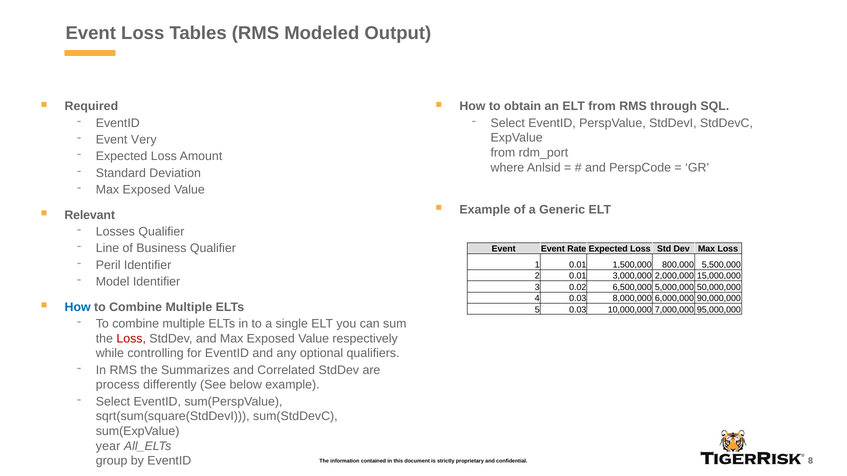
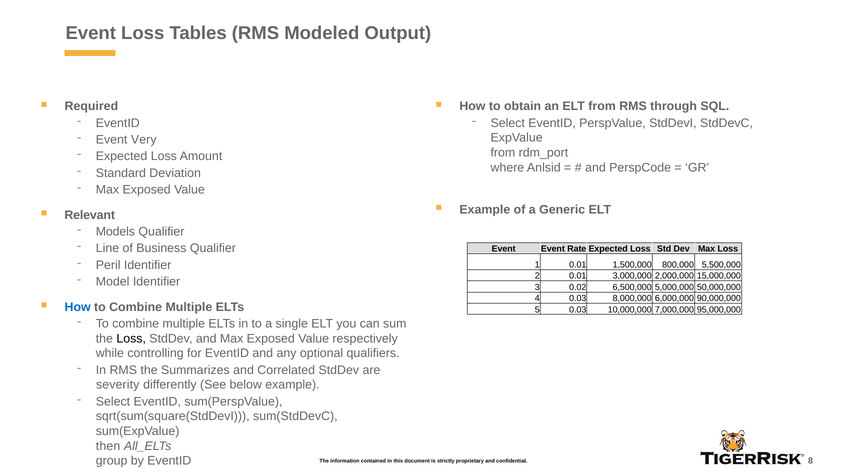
Losses: Losses -> Models (115, 232)
Loss colour: red -> black (131, 339)
process: process -> severity (118, 385)
year: year -> then (108, 446)
